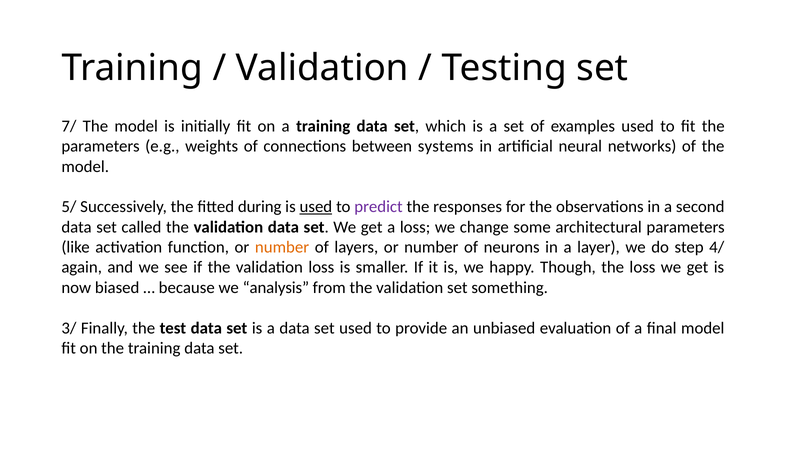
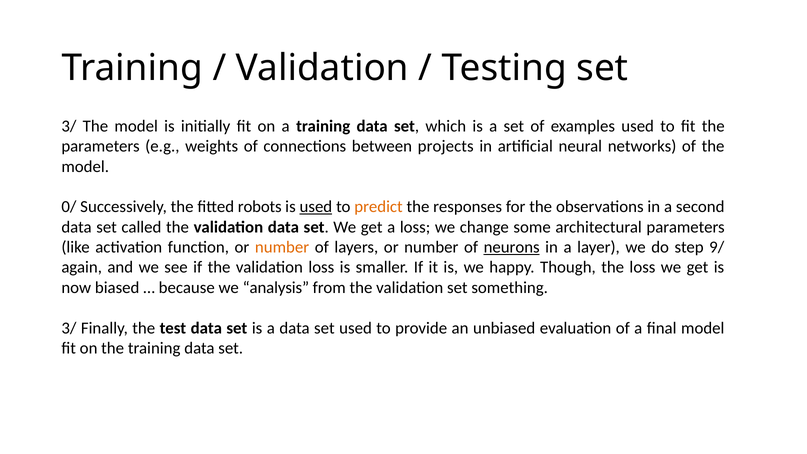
7/: 7/ -> 3/ (69, 126)
systems: systems -> projects (446, 146)
5/: 5/ -> 0/ (69, 207)
during: during -> robots (260, 207)
predict colour: purple -> orange (379, 207)
neurons underline: none -> present (512, 247)
4/: 4/ -> 9/ (717, 247)
